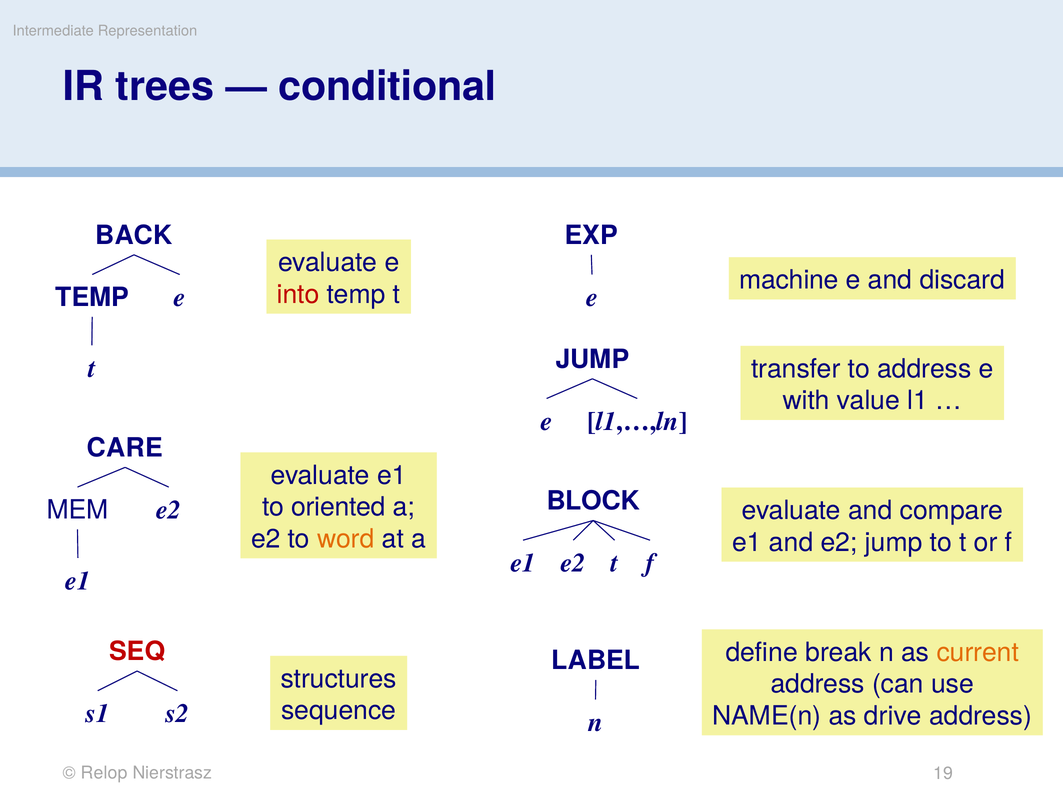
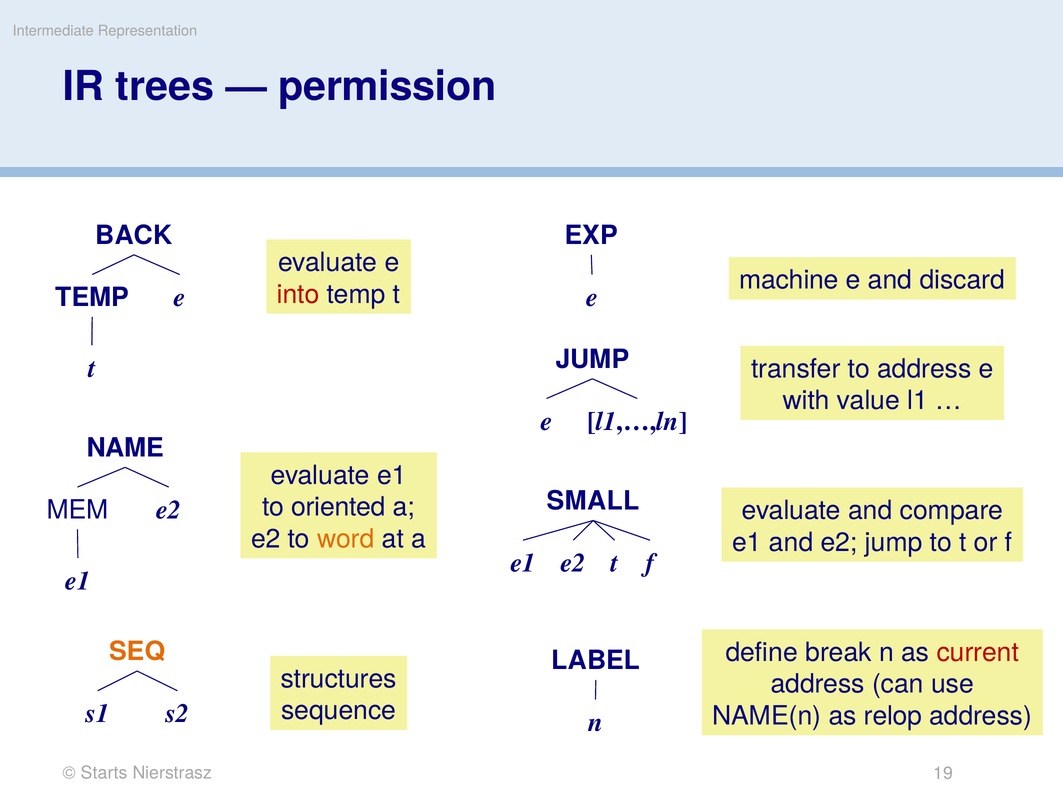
conditional: conditional -> permission (387, 87)
CARE: CARE -> NAME (125, 448)
BLOCK: BLOCK -> SMALL (593, 501)
SEQ colour: red -> orange (137, 652)
current colour: orange -> red (978, 653)
drive: drive -> relop (893, 716)
Relop: Relop -> Starts (104, 773)
